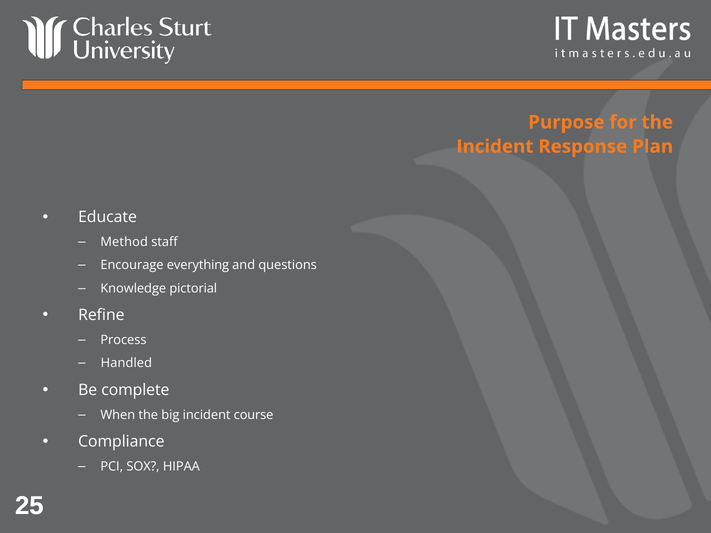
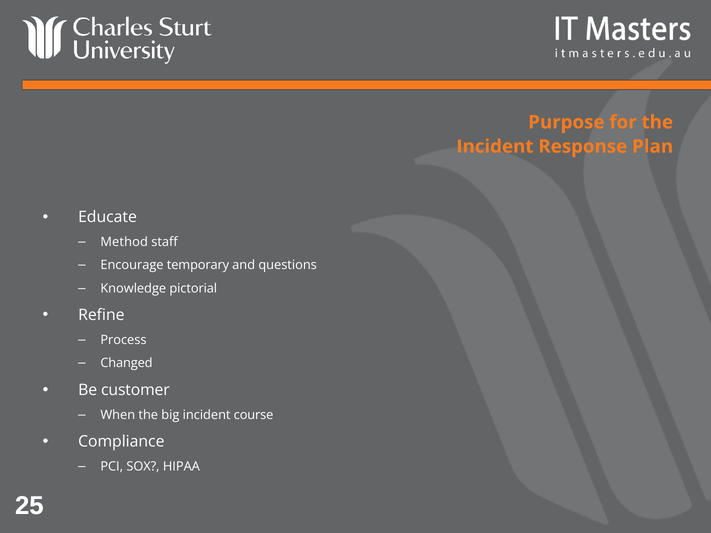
everything: everything -> temporary (198, 265)
Handled: Handled -> Changed (126, 363)
complete: complete -> customer (135, 390)
